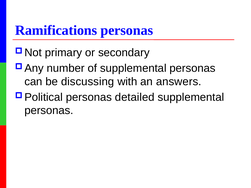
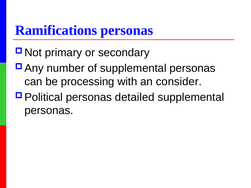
discussing: discussing -> processing (88, 82)
answers: answers -> consider (179, 82)
